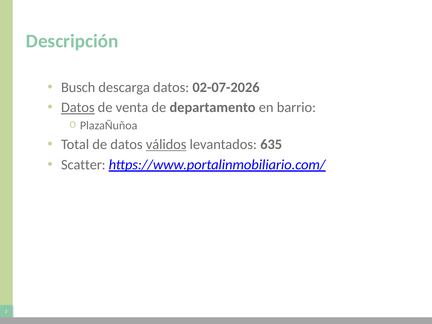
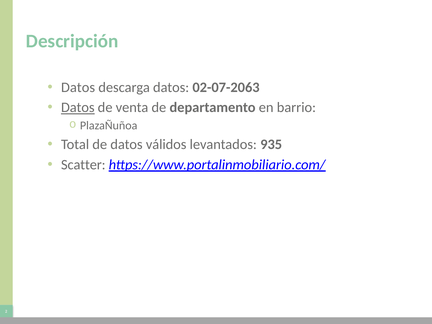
Busch: Busch -> Datos (78, 87)
02-07-2026: 02-07-2026 -> 02-07-2063 (226, 87)
válidos underline: present -> none (166, 145)
635: 635 -> 935 (271, 145)
